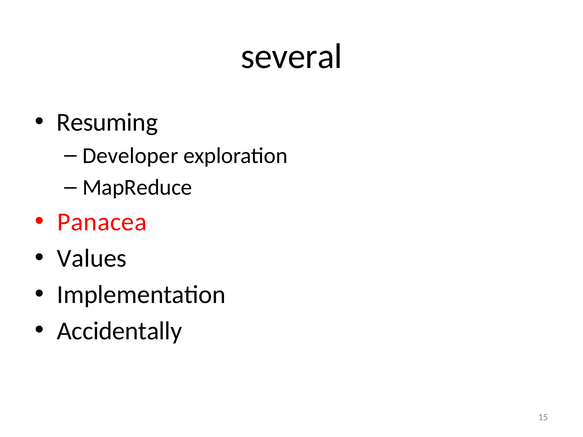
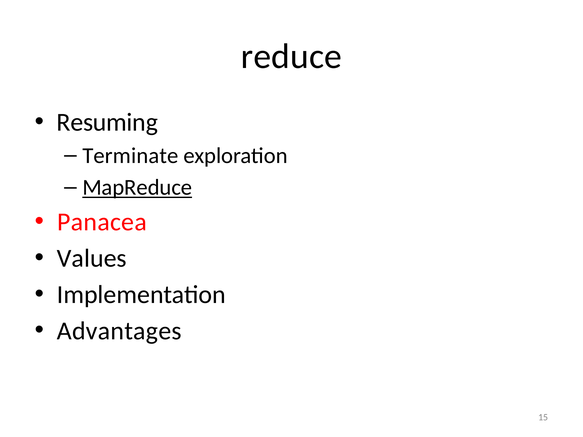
several: several -> reduce (291, 56)
Developer: Developer -> Terminate (130, 156)
MapReduce underline: none -> present (137, 188)
Accidentally: Accidentally -> Advantages (119, 331)
